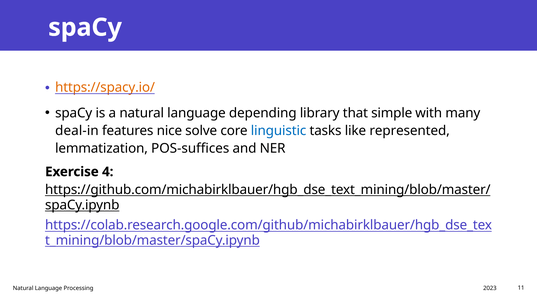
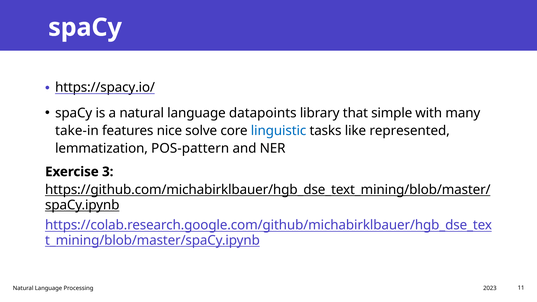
https://spacy.io/ colour: orange -> black (105, 88)
depending: depending -> datapoints (263, 113)
deal-in: deal-in -> take-in (77, 131)
POS-suffices: POS-suffices -> POS-pattern (190, 148)
4: 4 -> 3 (108, 172)
